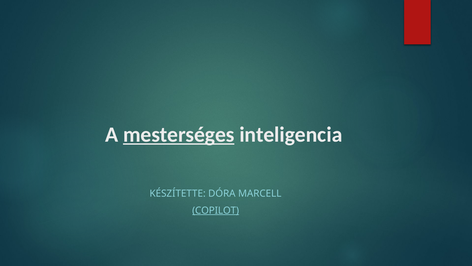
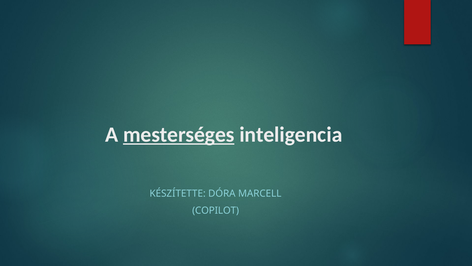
COPILOT underline: present -> none (216, 210)
